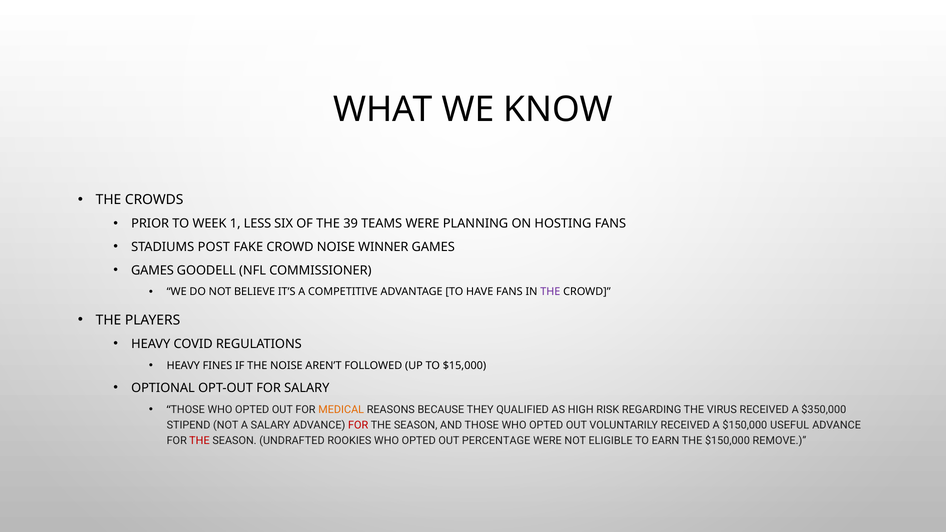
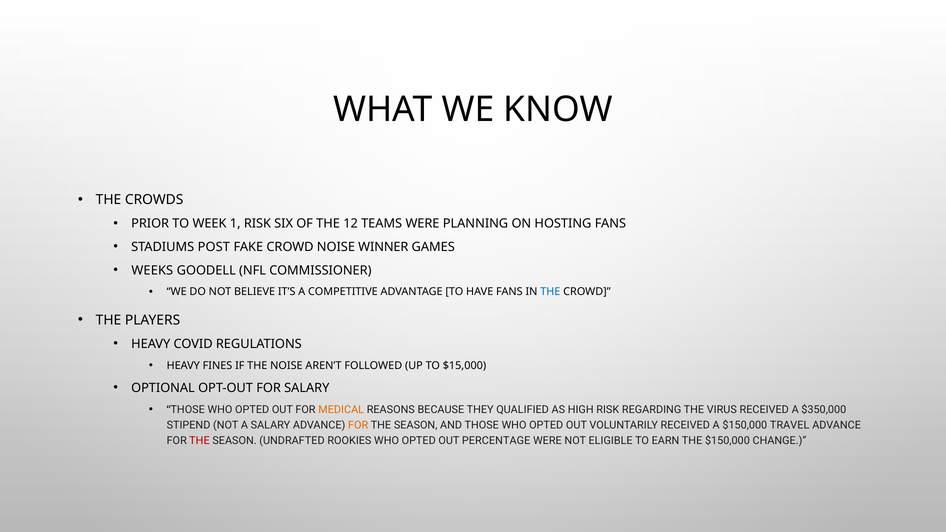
1 LESS: LESS -> RISK (257, 224)
39: 39 -> 12 (351, 224)
GAMES: GAMES -> WEEKS (152, 270)
THE colour: purple -> blue (550, 292)
FOR colour: red -> orange (358, 425)
USEFUL: USEFUL -> TRAVEL (790, 425)
REMOVE: REMOVE -> CHANGE (779, 441)
